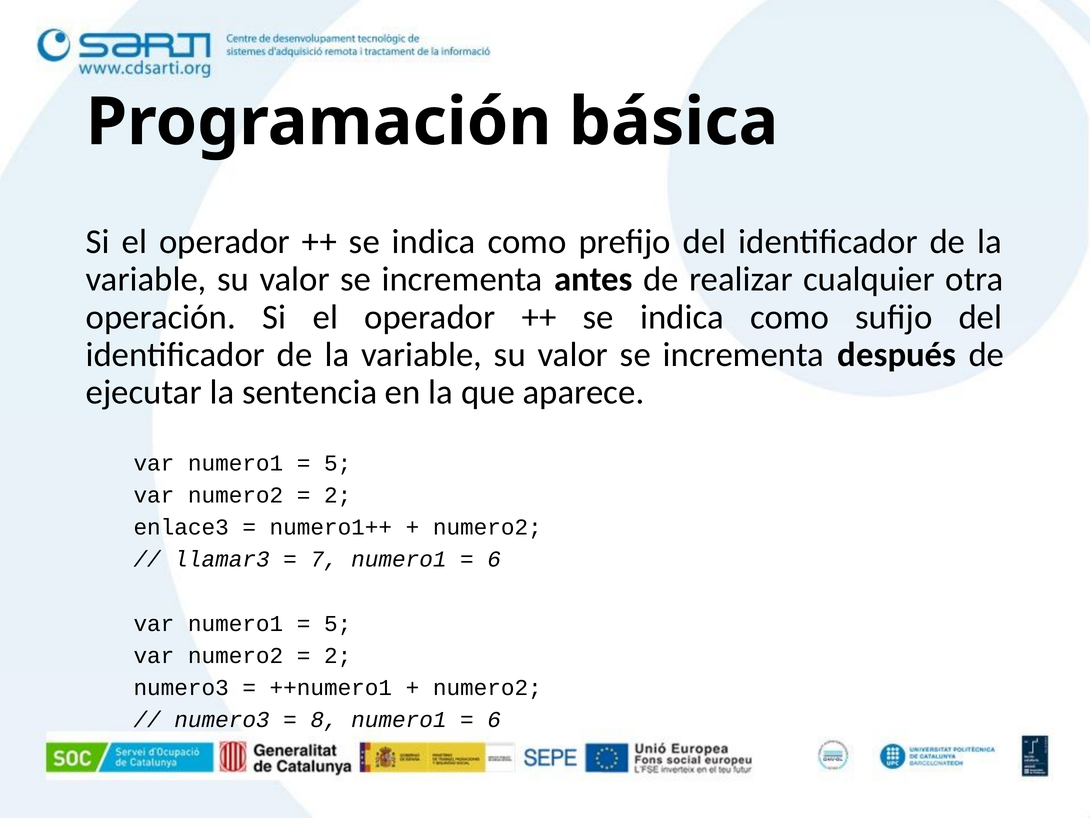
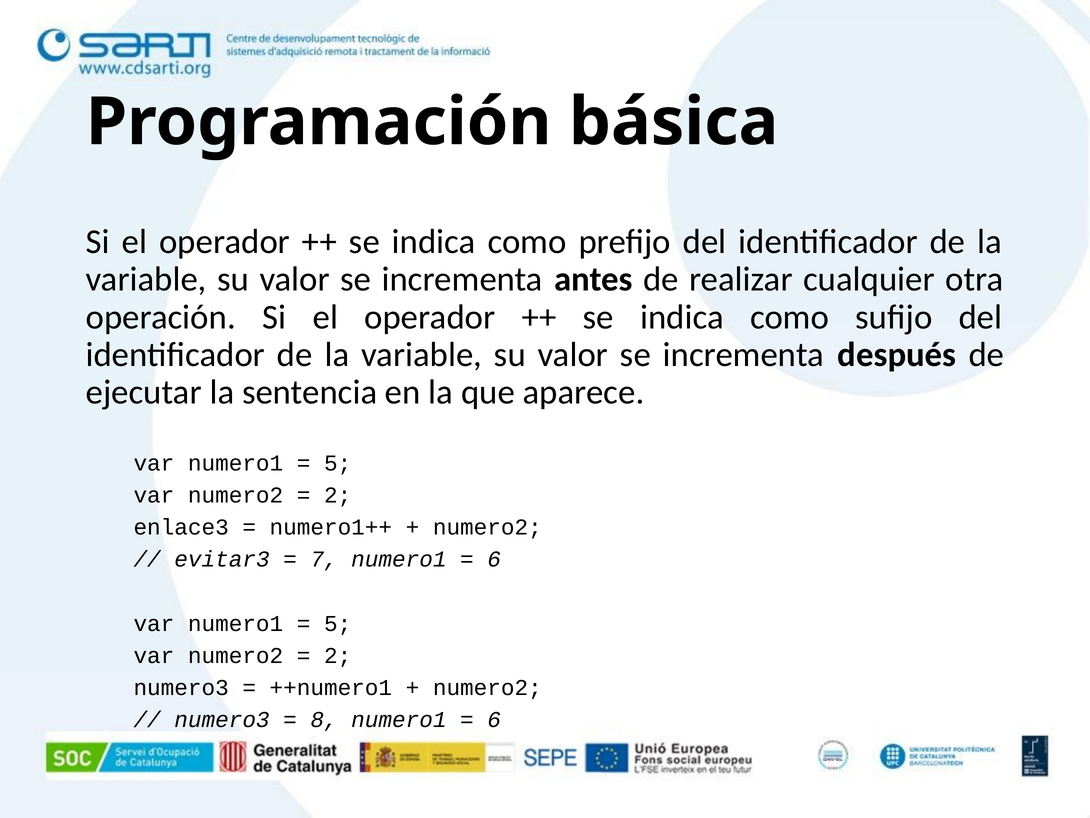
llamar3: llamar3 -> evitar3 (222, 559)
